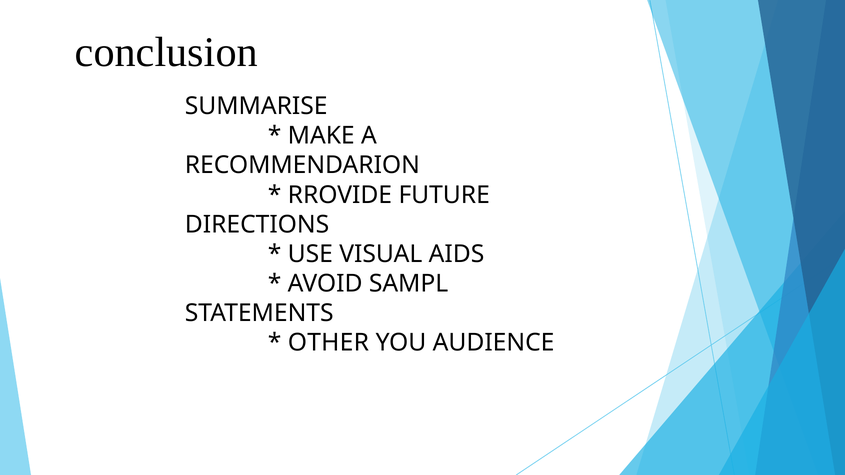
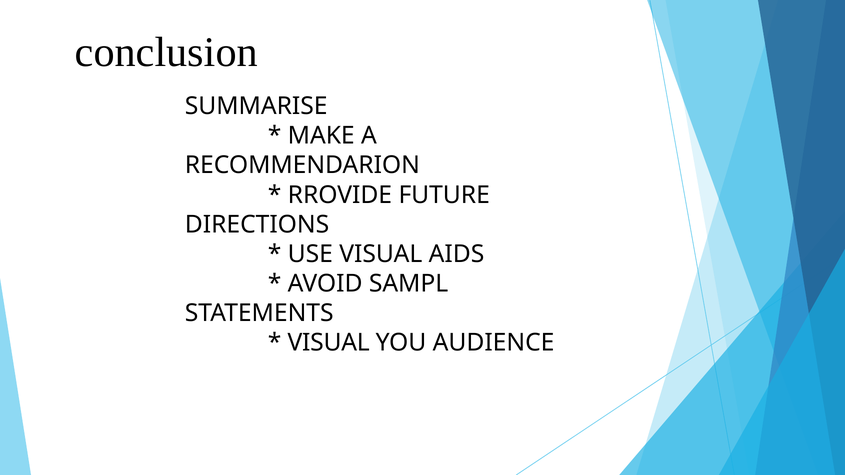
OTHER: OTHER -> VISUAL (329, 343)
